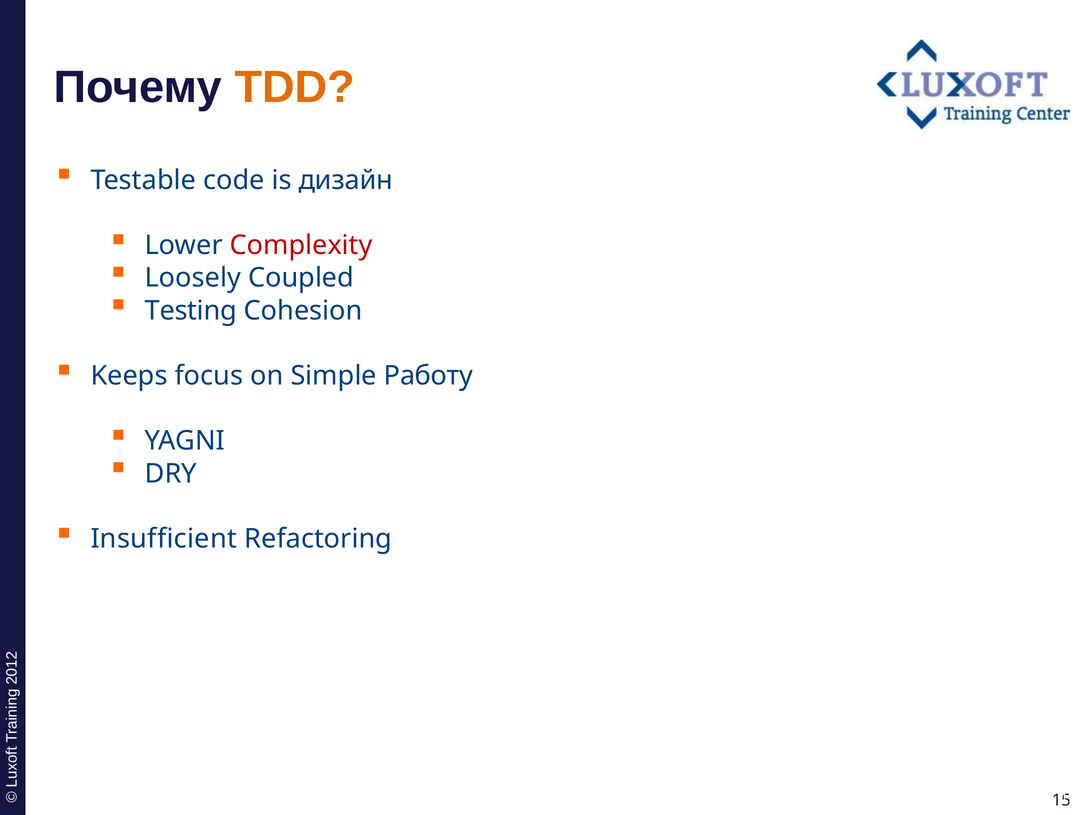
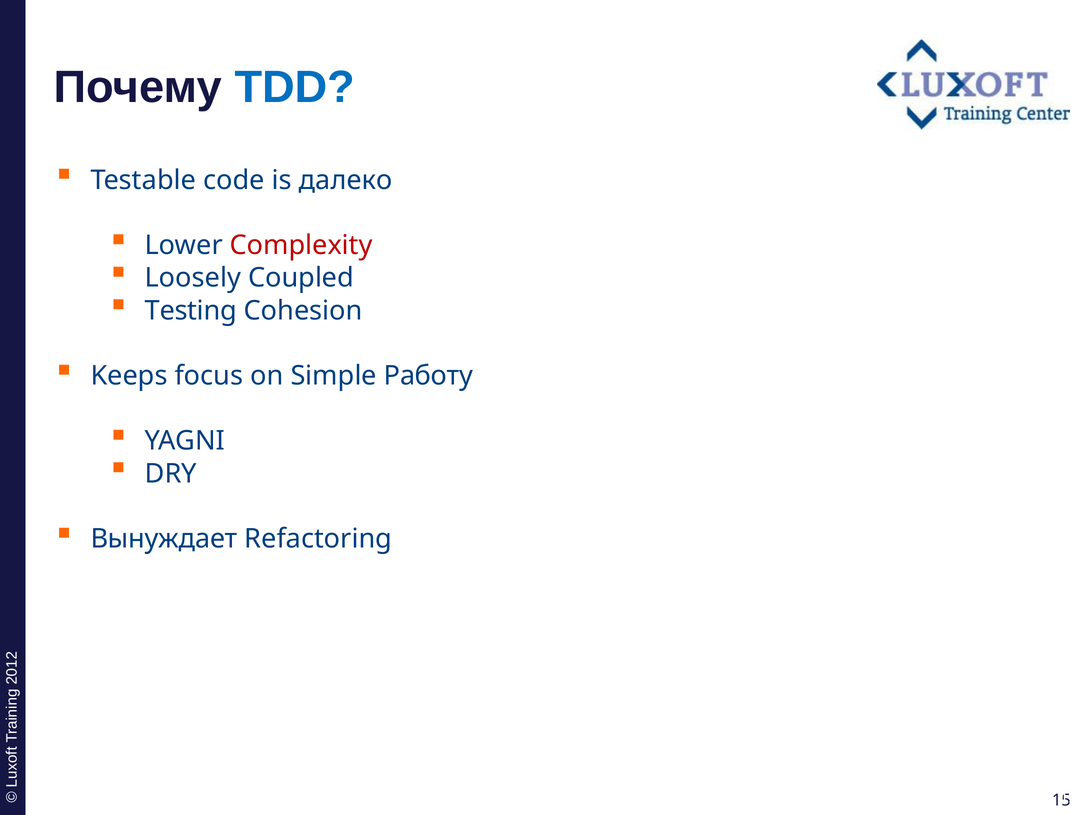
TDD colour: orange -> blue (295, 87)
дизайн: дизайн -> далеко (346, 180)
Insufficient: Insufficient -> Вынуждает (164, 539)
